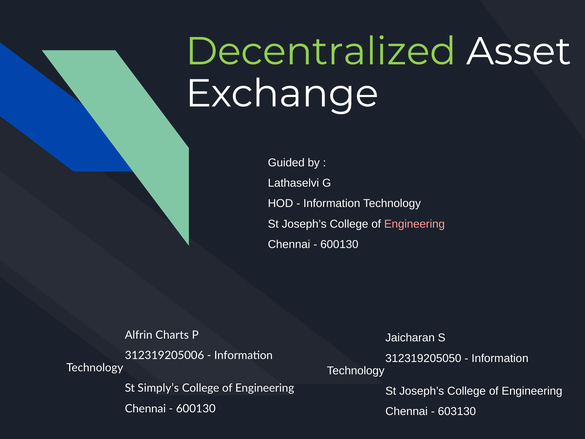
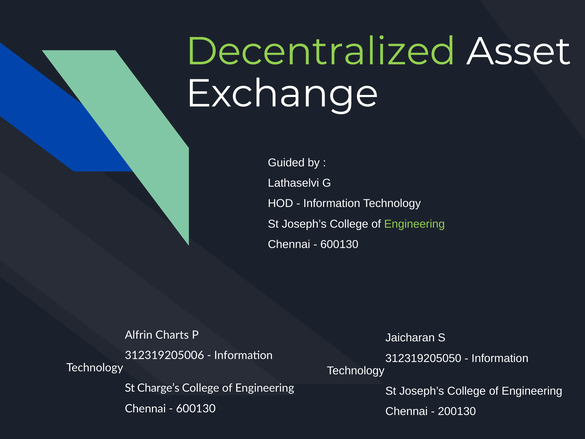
Engineering colour: pink -> light green (414, 224)
Simply’s: Simply’s -> Charge’s (158, 388)
603130: 603130 -> 200130 (457, 411)
